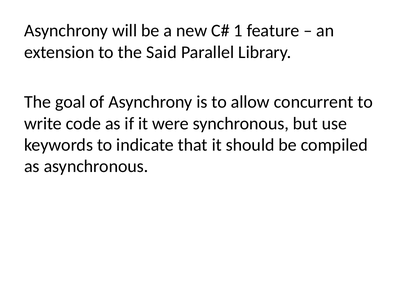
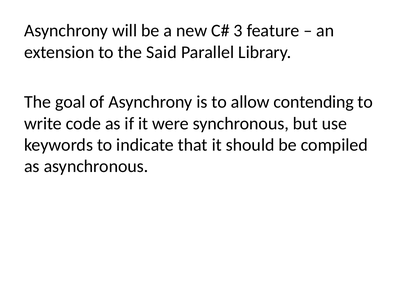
1: 1 -> 3 (238, 31)
concurrent: concurrent -> contending (314, 102)
